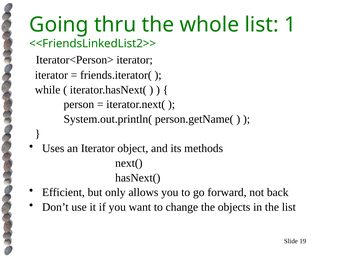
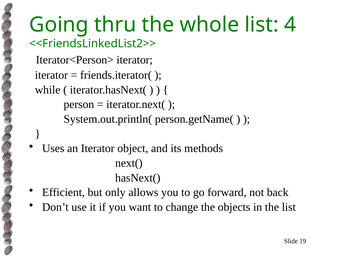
1: 1 -> 4 (290, 25)
